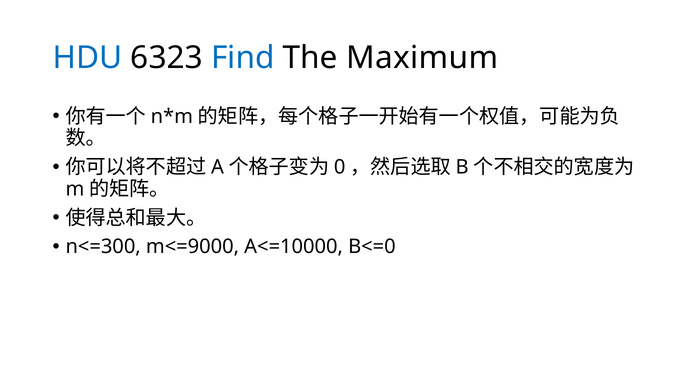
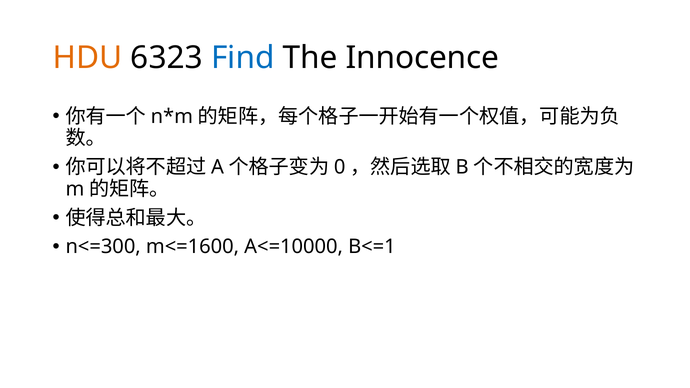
HDU colour: blue -> orange (87, 58)
Maximum: Maximum -> Innocence (423, 58)
m<=9000: m<=9000 -> m<=1600 (193, 247)
B<=0: B<=0 -> B<=1 (372, 247)
